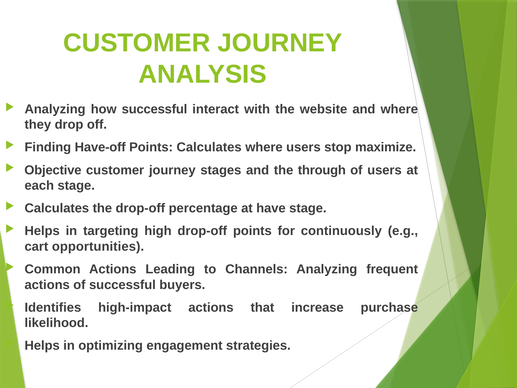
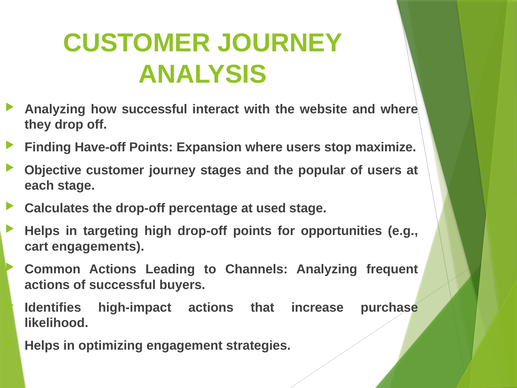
Points Calculates: Calculates -> Expansion (209, 147)
through: through -> popular (322, 170)
have: have -> used (271, 208)
continuously: continuously -> opportunities (341, 231)
opportunities: opportunities -> engagements (98, 246)
